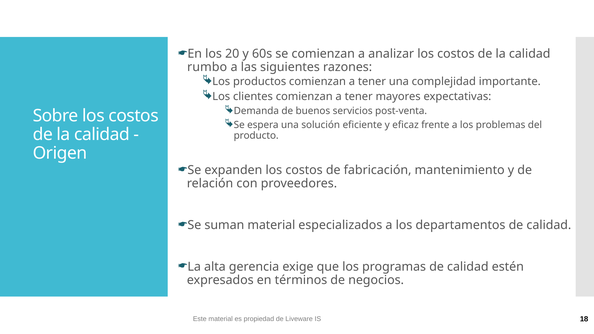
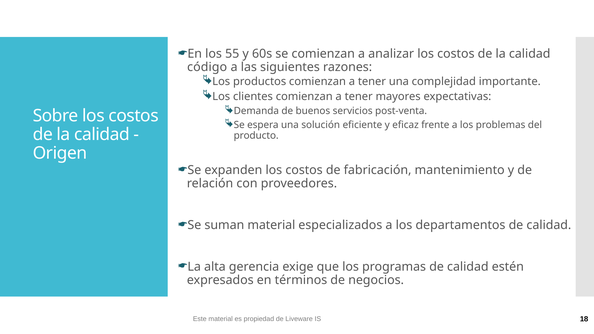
20: 20 -> 55 (232, 54)
rumbo: rumbo -> código (207, 67)
